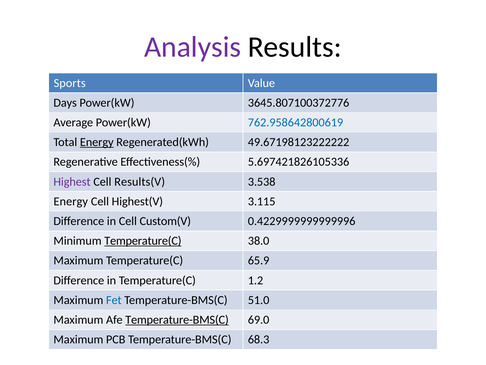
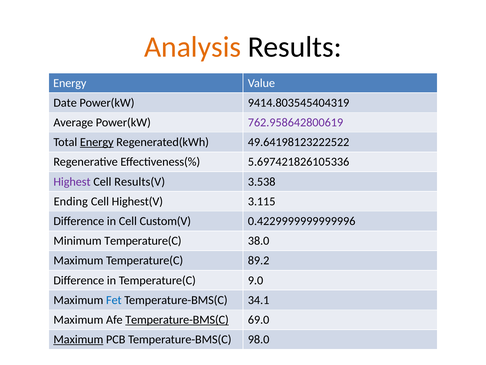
Analysis colour: purple -> orange (193, 47)
Sports: Sports -> Energy (70, 83)
Days: Days -> Date (65, 103)
3645.807100372776: 3645.807100372776 -> 9414.803545404319 (299, 103)
762.958642800619 colour: blue -> purple (296, 122)
49.67198123222222: 49.67198123222222 -> 49.64198123222522 (299, 142)
Energy: Energy -> Ending (71, 201)
Temperature(C underline: present -> none (143, 241)
65.9: 65.9 -> 89.2 (259, 260)
1.2: 1.2 -> 9.0 (256, 280)
51.0: 51.0 -> 34.1 (259, 300)
Maximum underline: none -> present (78, 339)
68.3: 68.3 -> 98.0 (259, 339)
